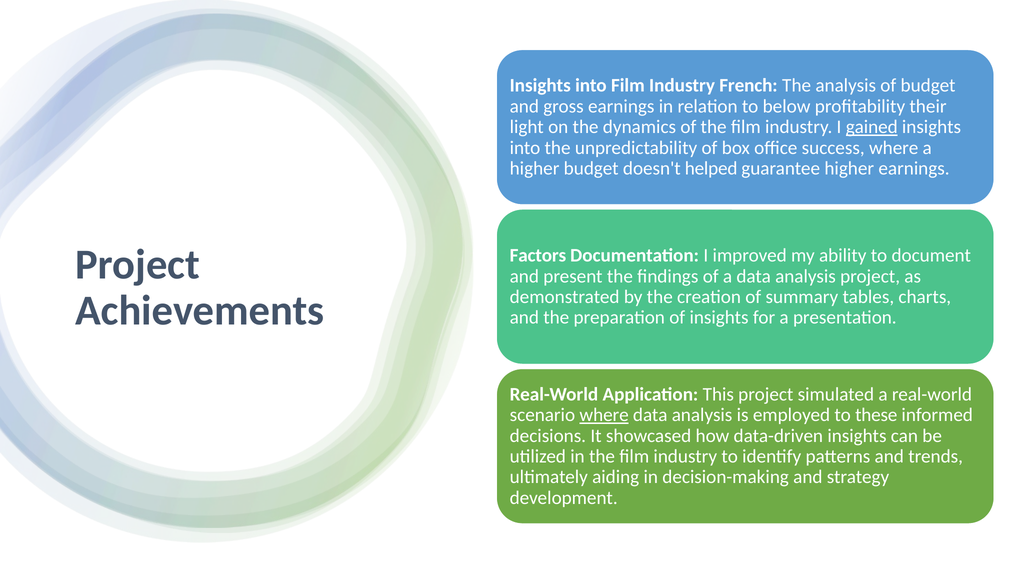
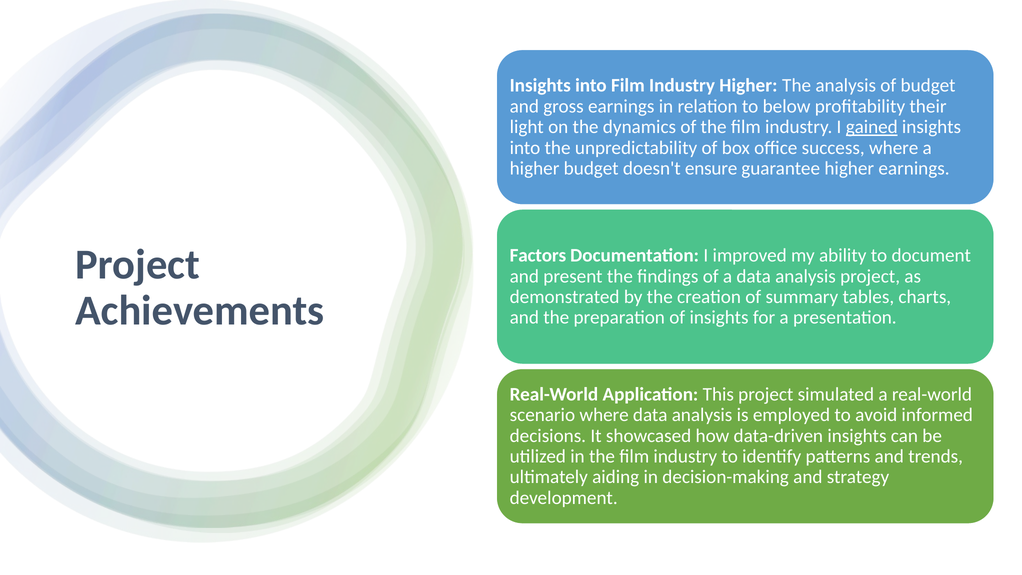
Industry French: French -> Higher (748, 86)
helped: helped -> ensure (711, 168)
where underline: present -> none (604, 415)
these: these -> avoid (876, 415)
